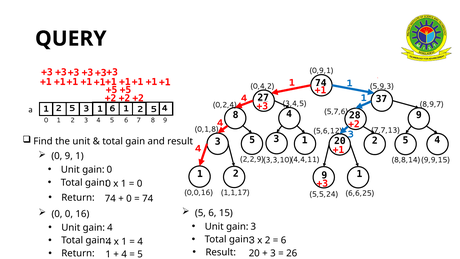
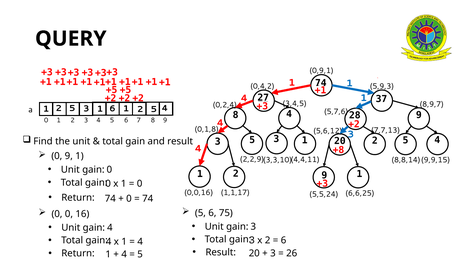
+1: +1 -> +8 (338, 150)
15: 15 -> 75 (226, 213)
